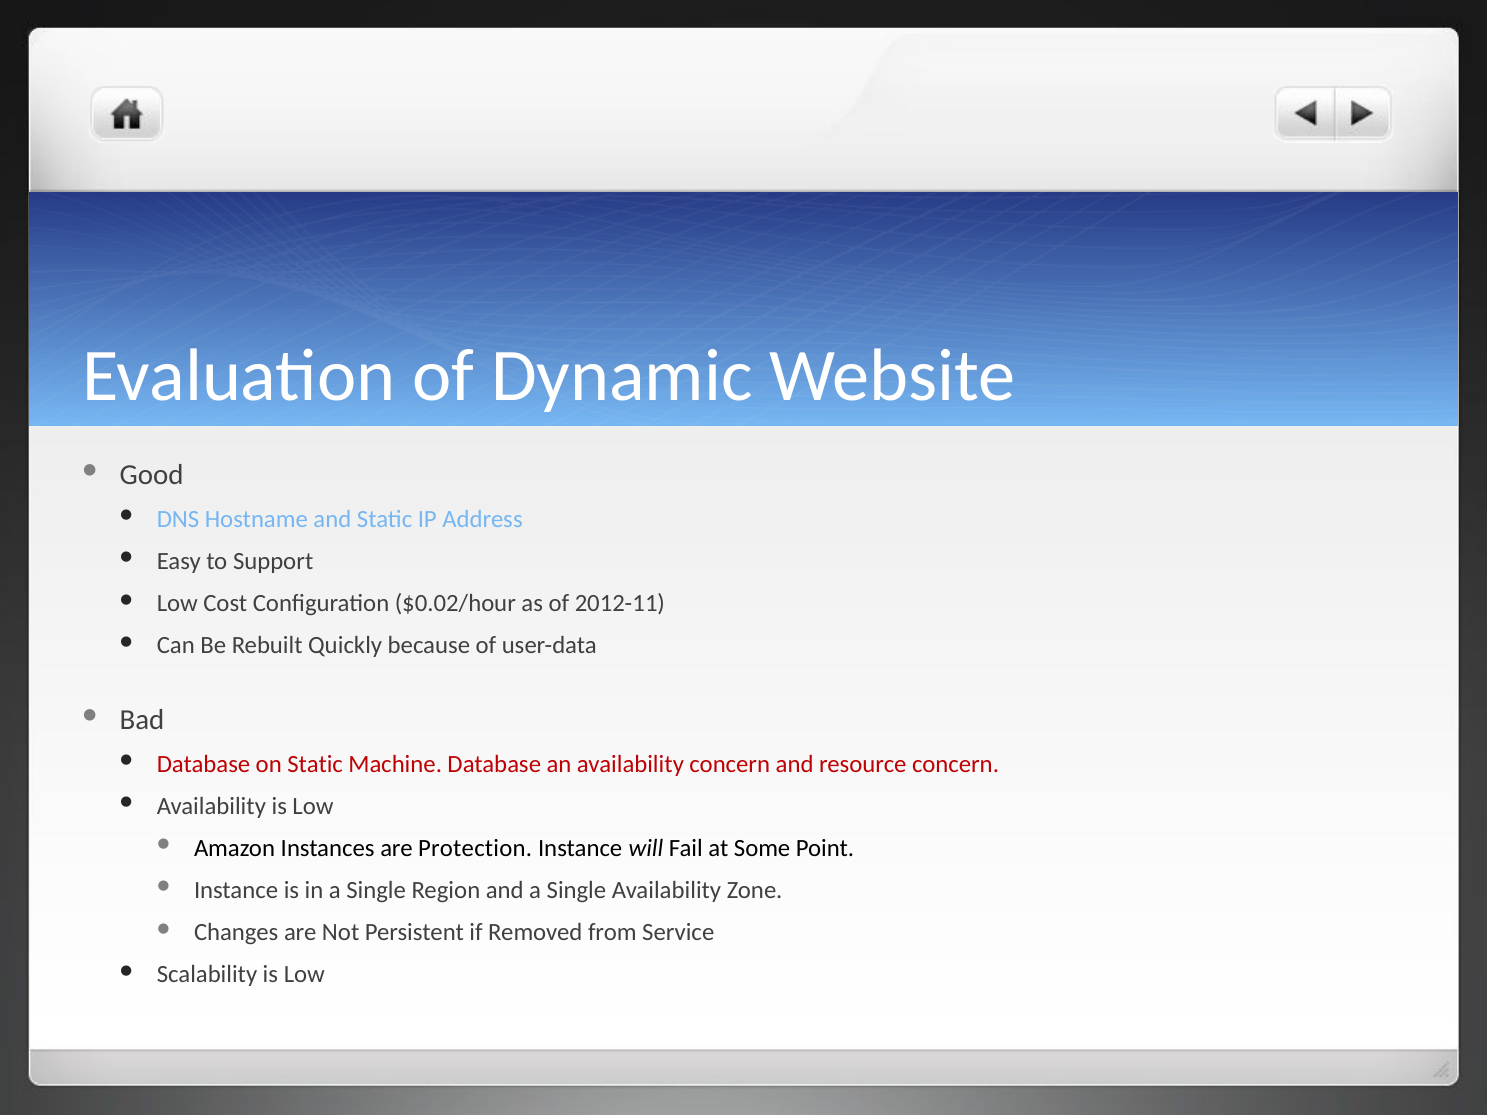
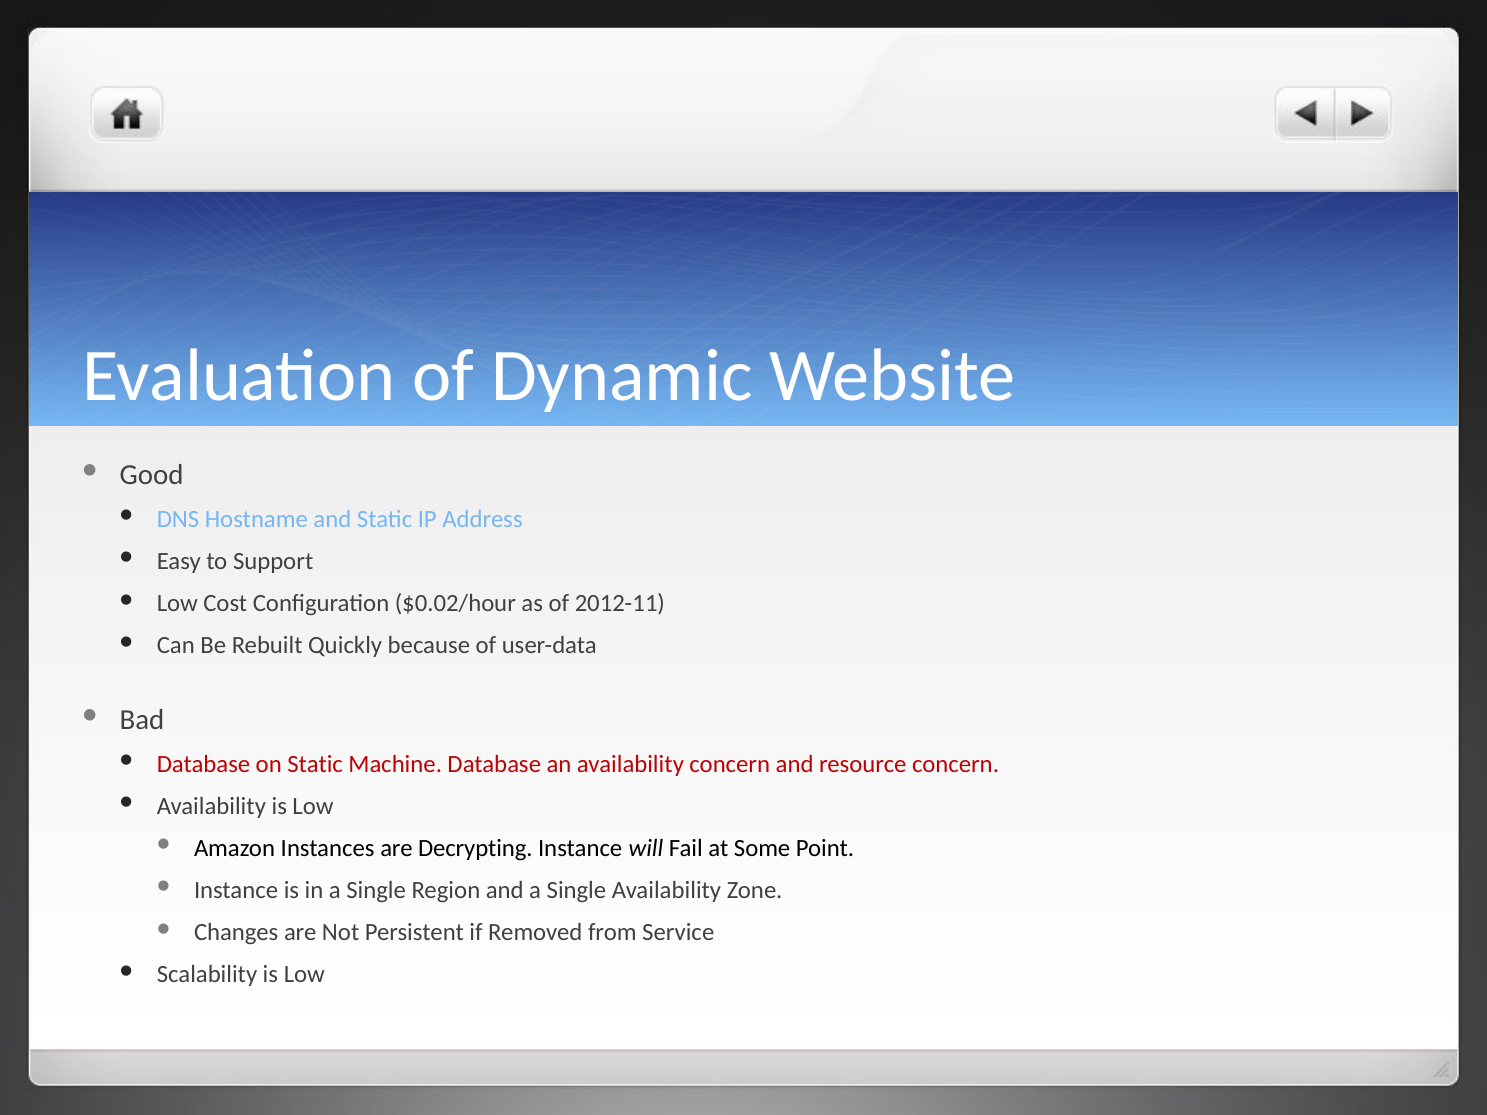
Protection: Protection -> Decrypting (475, 848)
